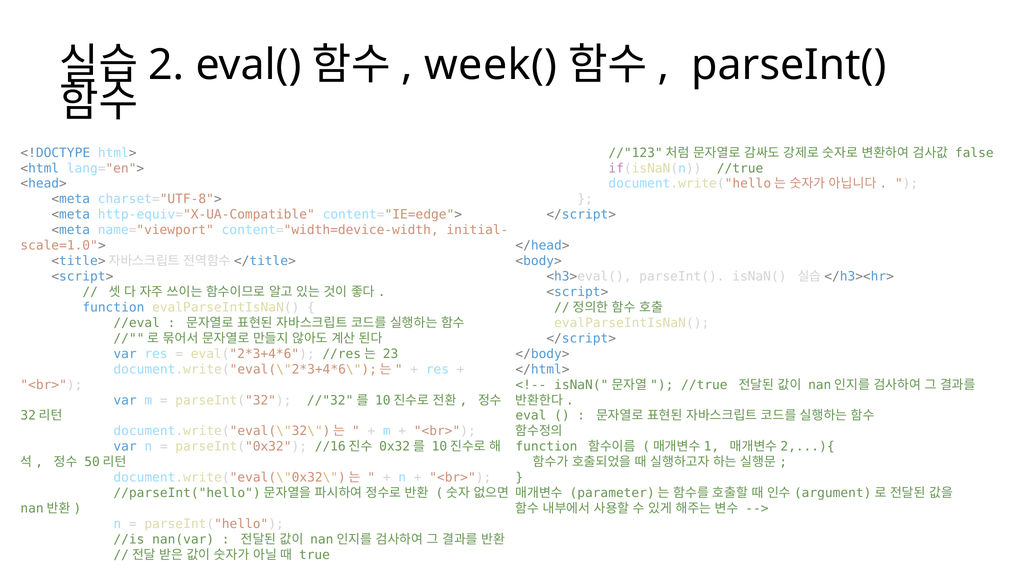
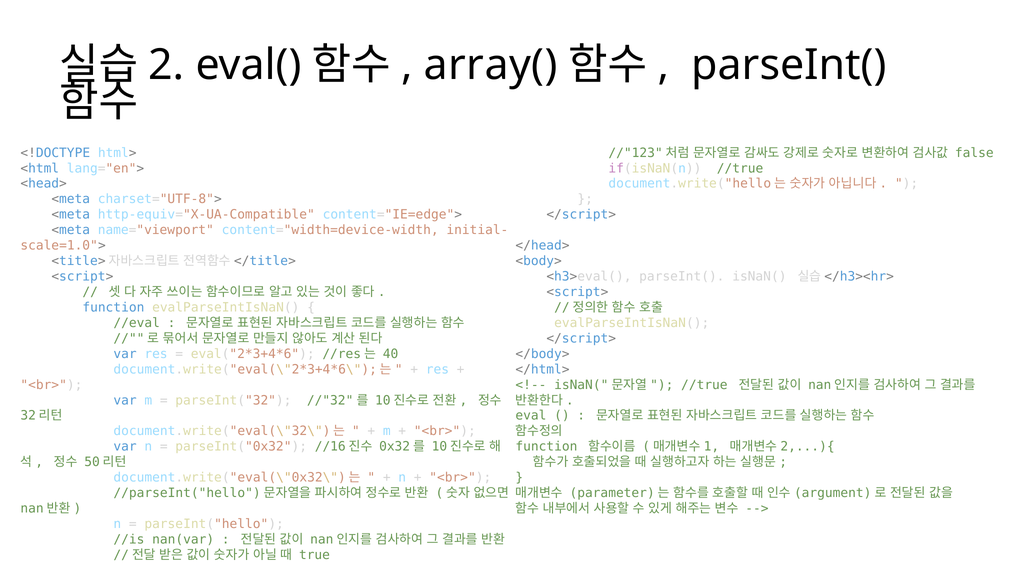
week(: week( -> array( (491, 65)
23: 23 -> 40 (391, 354)
